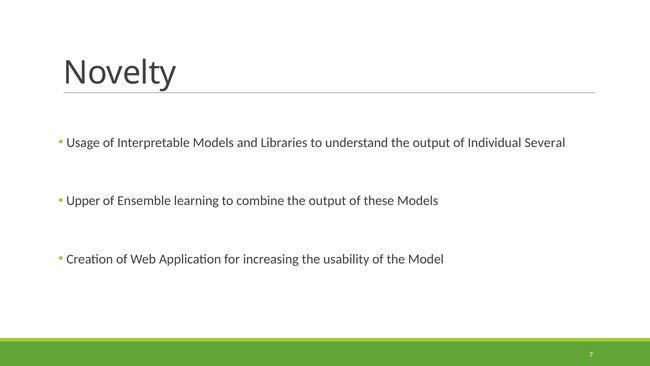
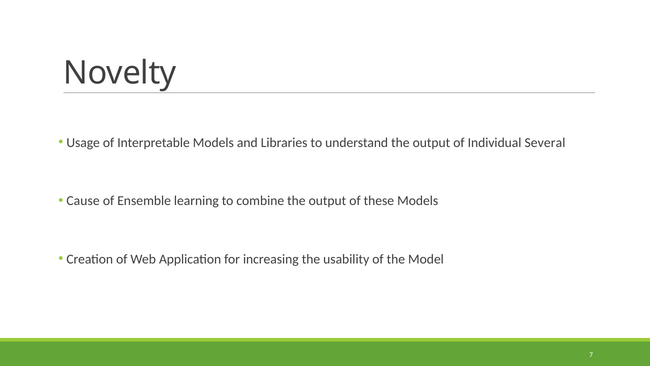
Upper: Upper -> Cause (83, 201)
